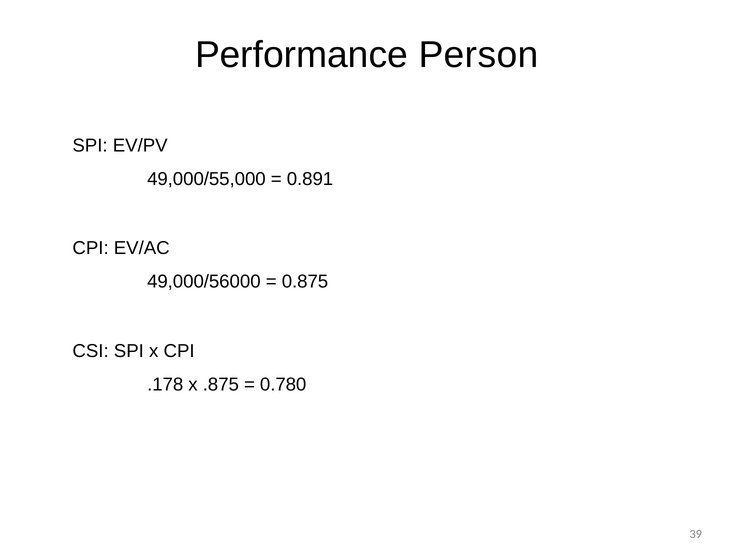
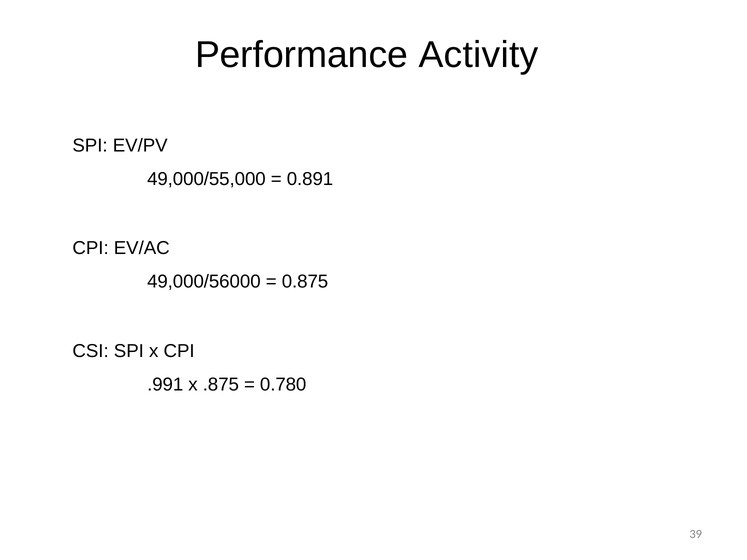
Person: Person -> Activity (479, 55)
.178: .178 -> .991 (165, 385)
